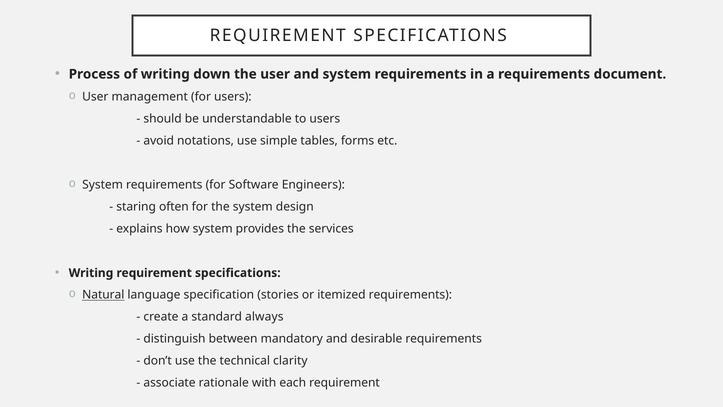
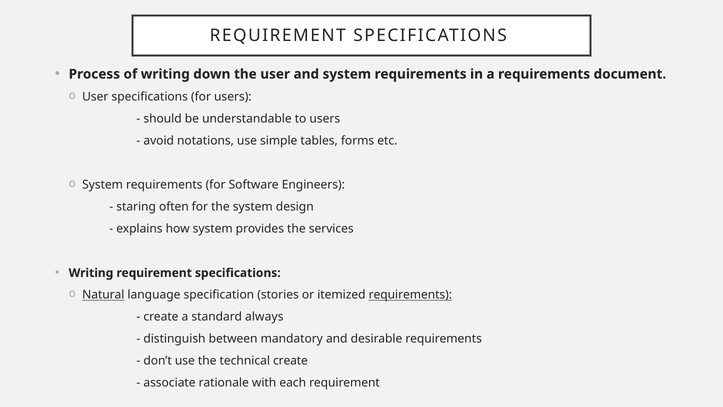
User management: management -> specifications (150, 97)
requirements underline: none -> present (410, 295)
technical clarity: clarity -> create (290, 361)
